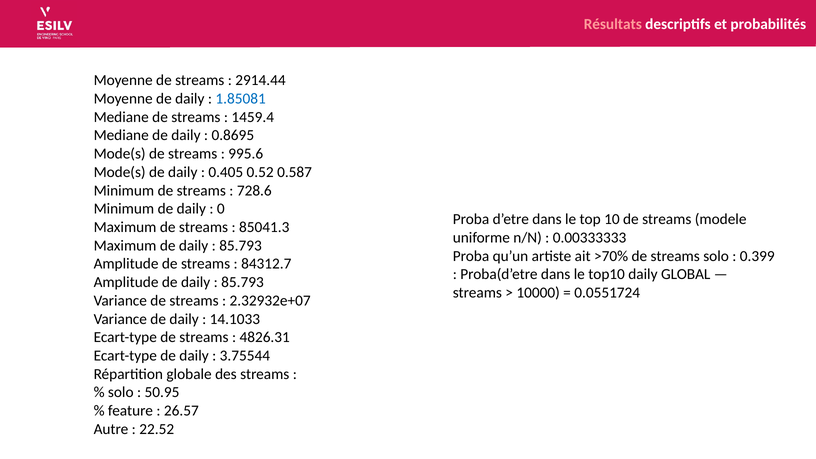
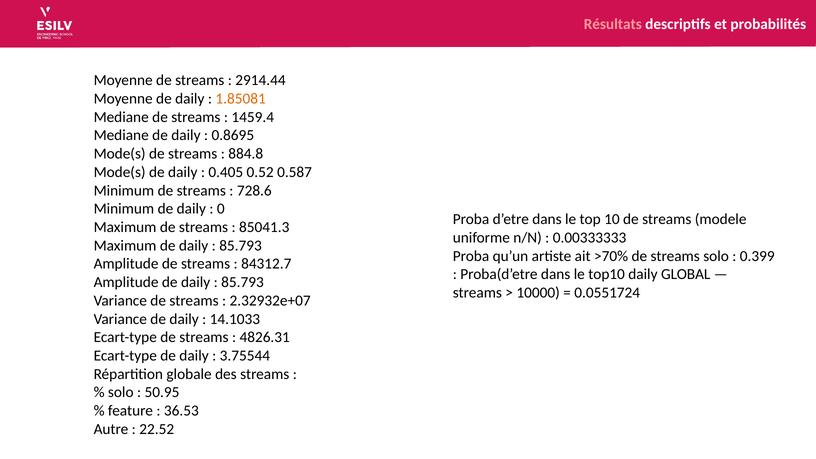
1.85081 colour: blue -> orange (241, 99)
995.6: 995.6 -> 884.8 (246, 154)
26.57: 26.57 -> 36.53 (181, 411)
